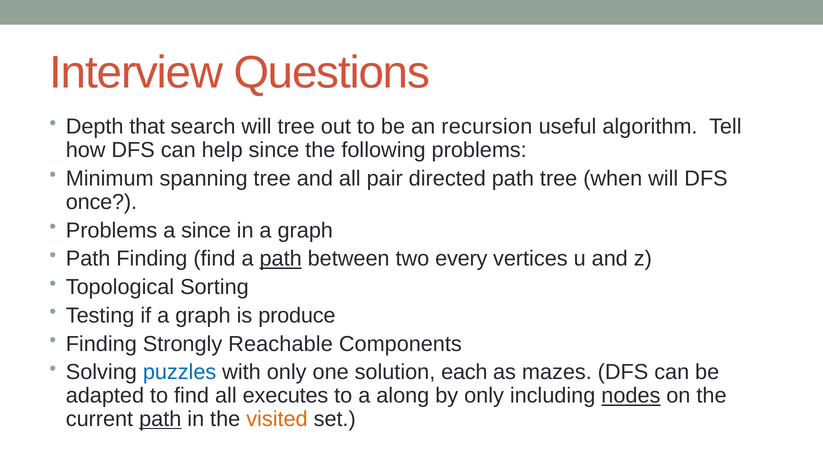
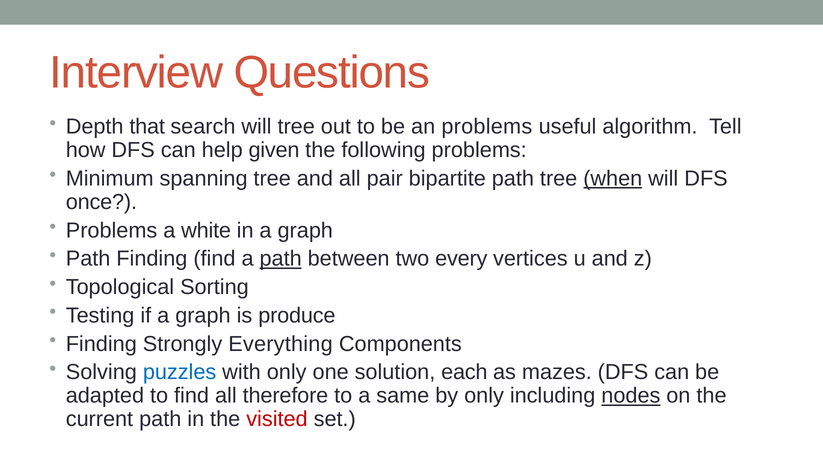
an recursion: recursion -> problems (487, 127)
help since: since -> given (274, 150)
directed: directed -> bipartite (447, 179)
when underline: none -> present (613, 179)
a since: since -> white (206, 230)
Reachable: Reachable -> Everything (280, 344)
executes: executes -> therefore (286, 396)
along: along -> same (403, 396)
path underline: present -> none (160, 419)
visited colour: orange -> red (277, 419)
